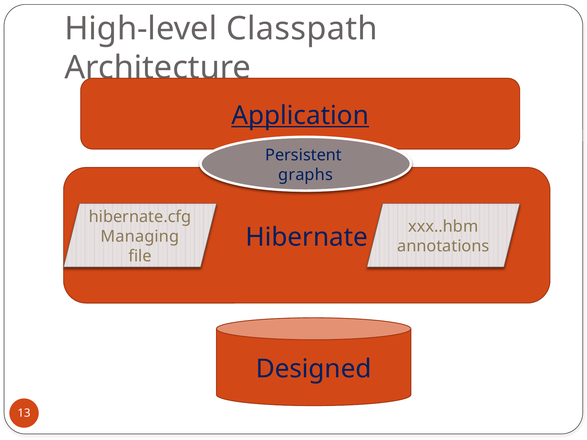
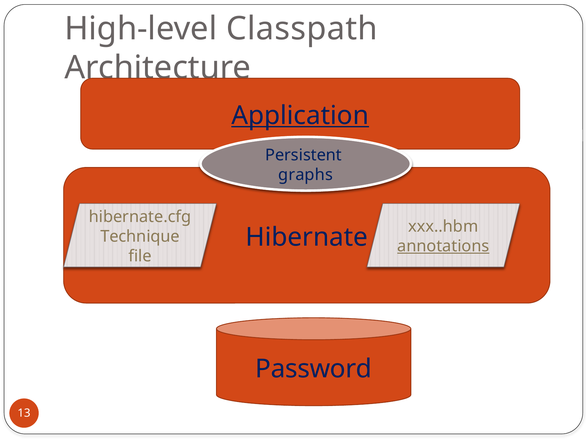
Managing: Managing -> Technique (140, 237)
annotations underline: none -> present (443, 246)
Designed: Designed -> Password (314, 369)
